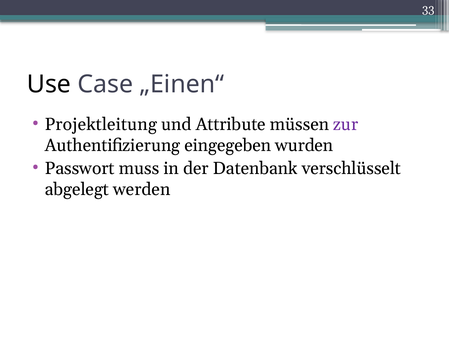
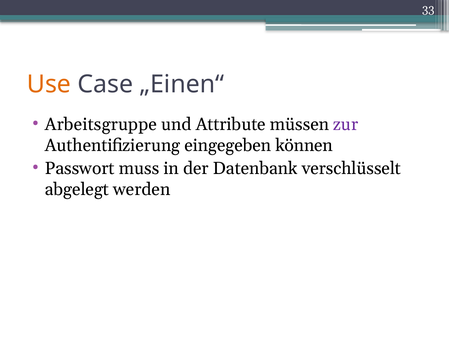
Use colour: black -> orange (49, 84)
Projektleitung: Projektleitung -> Arbeitsgruppe (101, 124)
wurden: wurden -> können (304, 145)
